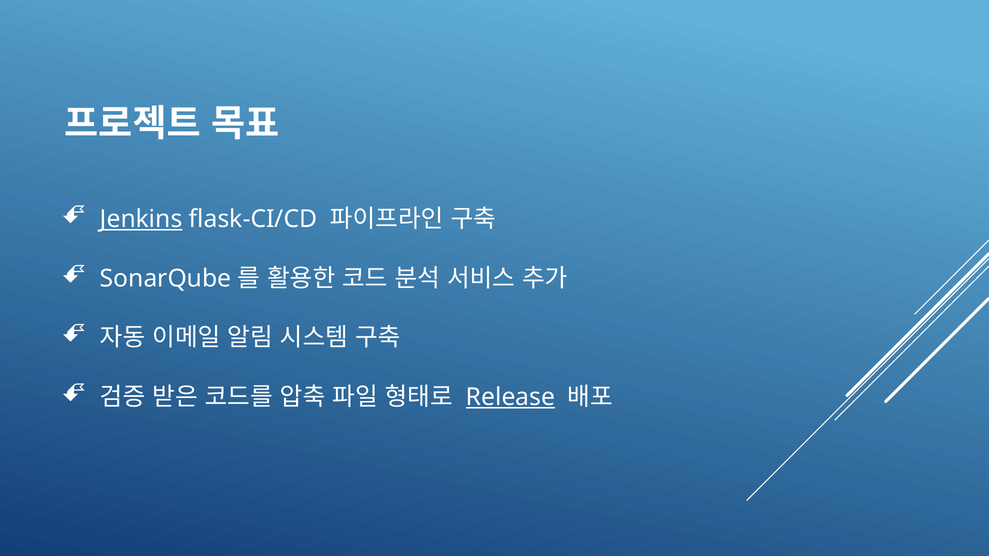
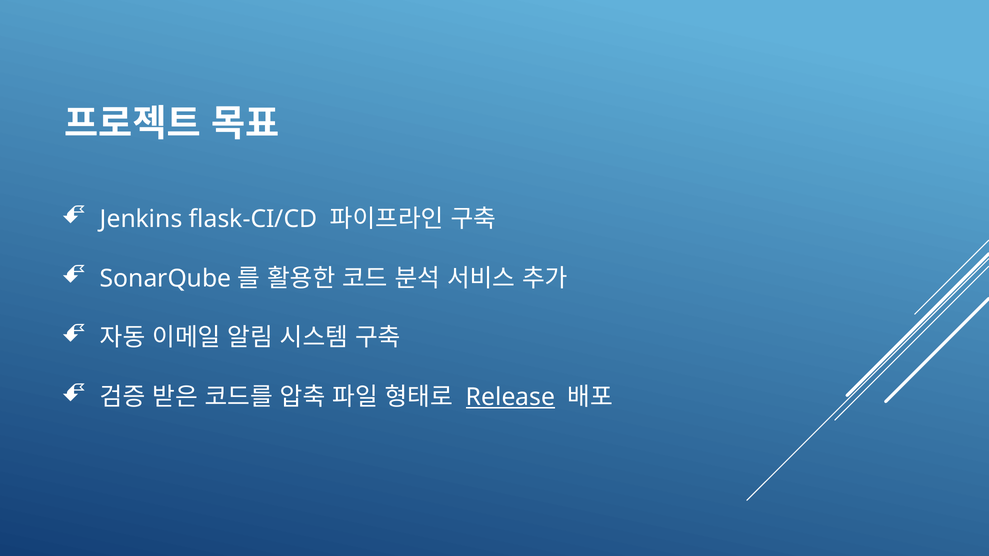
Jenkins underline: present -> none (141, 219)
